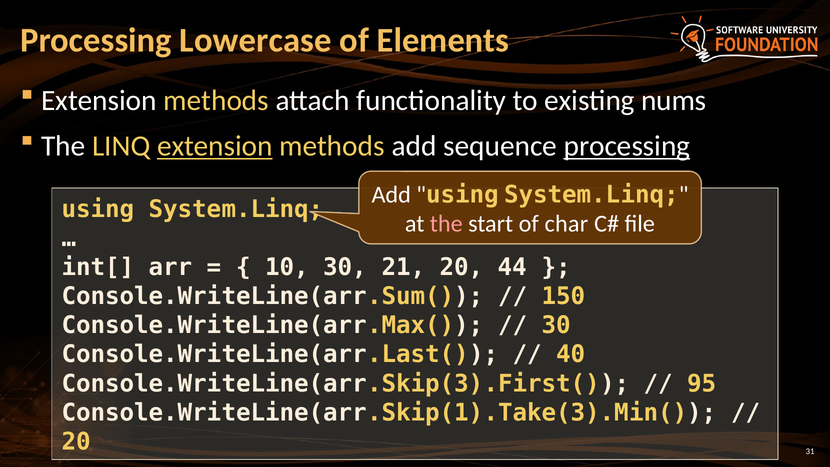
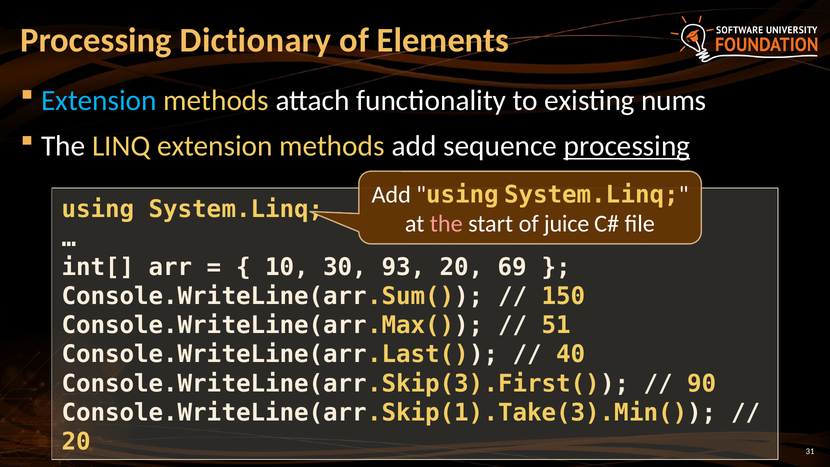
Lowercase: Lowercase -> Dictionary (255, 40)
Extension colour: white -> light blue (99, 101)
extension underline: present -> none (215, 146)
char: char -> juice (567, 224)
21: 21 -> 93 (403, 267)
44: 44 -> 69 (512, 267)
30: 30 -> 51 (556, 325)
95: 95 -> 90 (702, 384)
